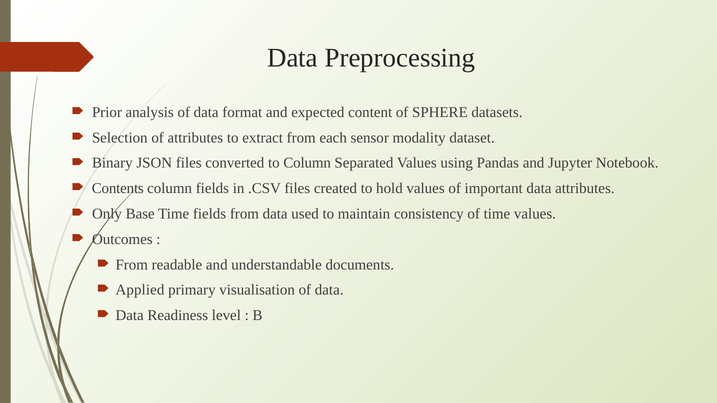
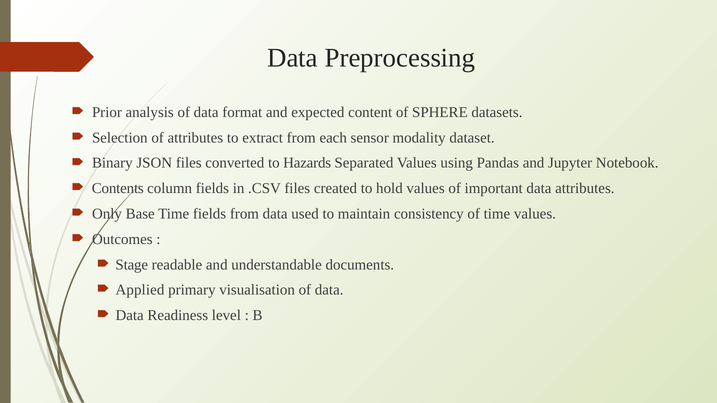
to Column: Column -> Hazards (307, 163)
From: From -> Stage (132, 265)
